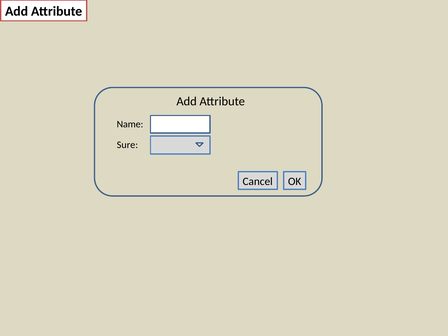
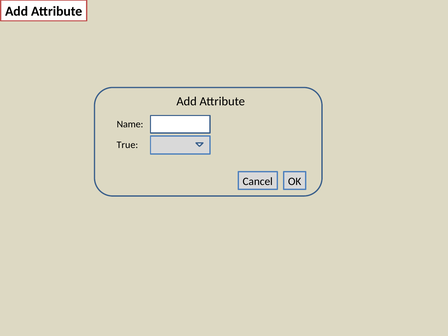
Sure: Sure -> True (127, 145)
